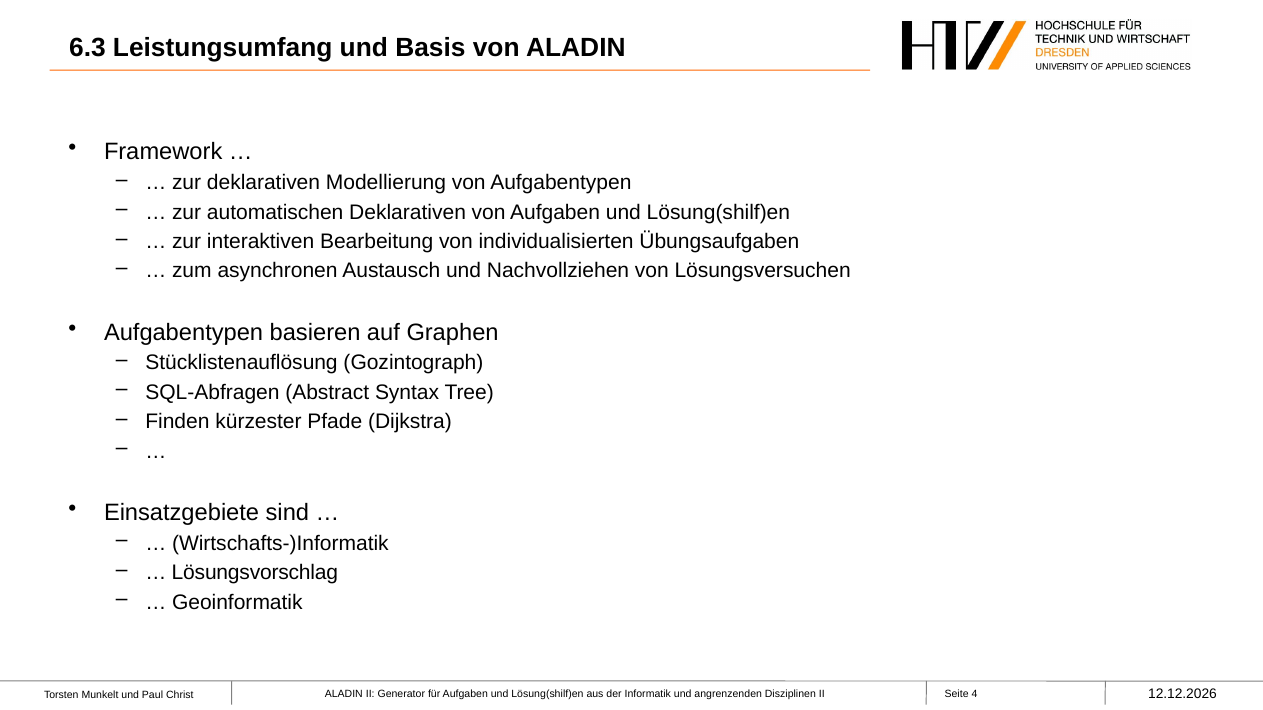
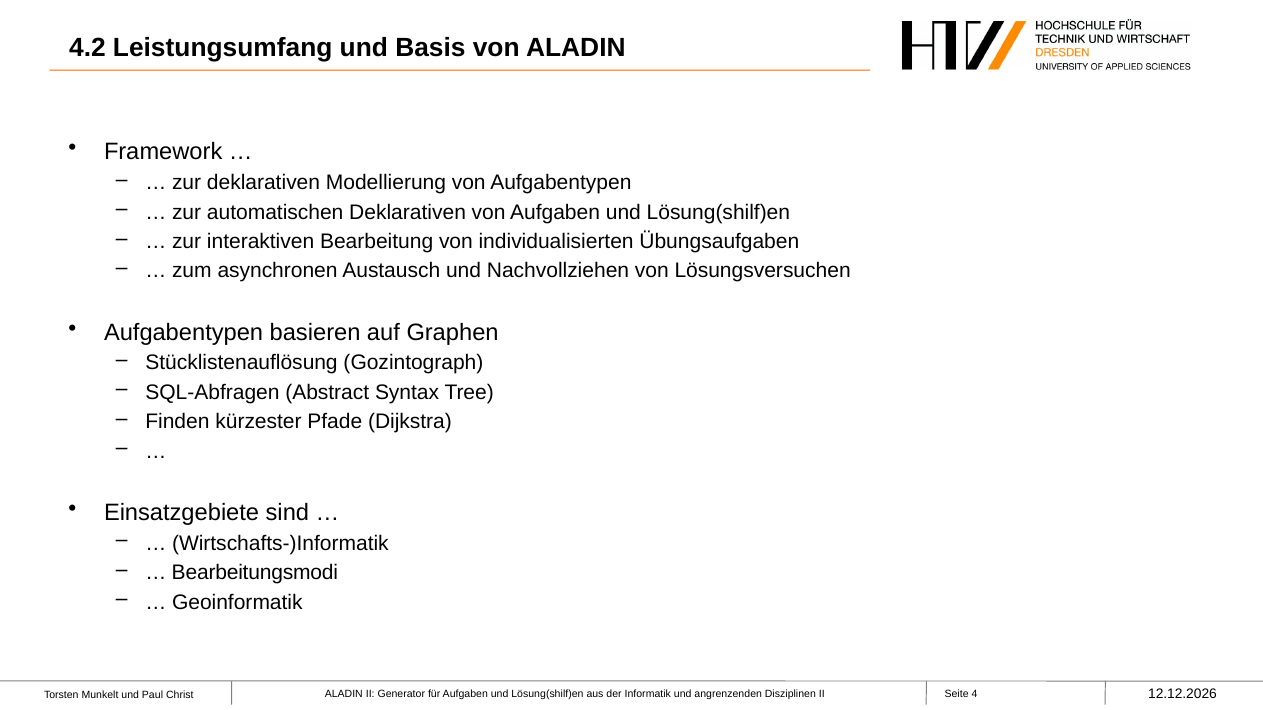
6.3: 6.3 -> 4.2 (87, 48)
Lösungsvorschlag: Lösungsvorschlag -> Bearbeitungsmodi (255, 573)
